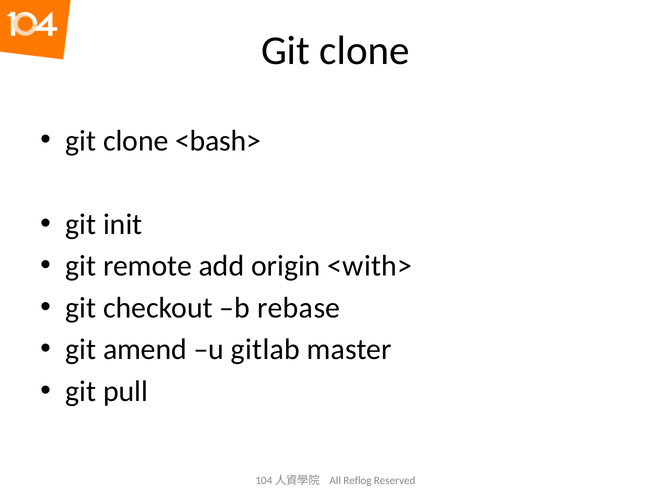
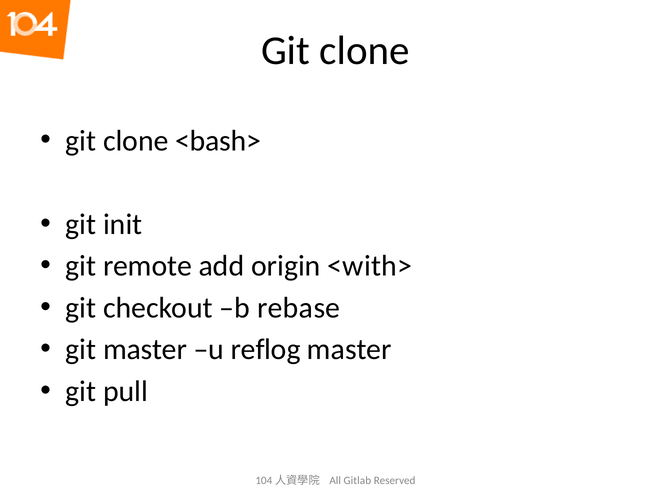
git amend: amend -> master (145, 350)
gitlab: gitlab -> reflog (266, 350)
Reflog: Reflog -> Gitlab (357, 481)
